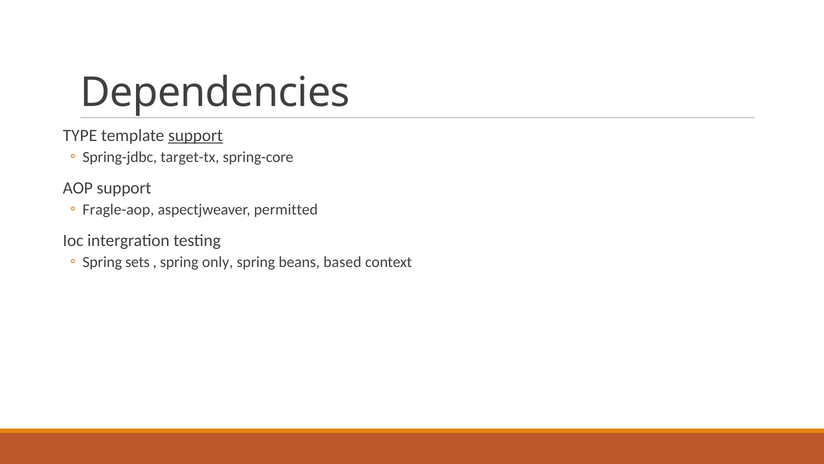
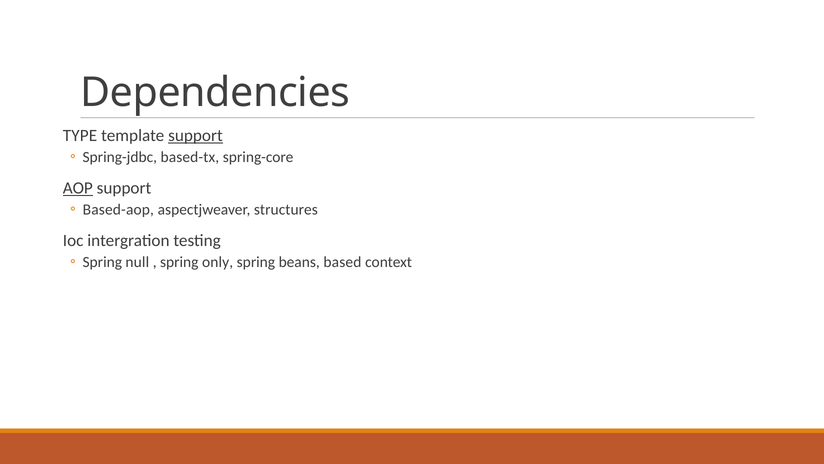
target-tx: target-tx -> based-tx (190, 157)
AOP underline: none -> present (78, 188)
Fragle-aop: Fragle-aop -> Based-aop (118, 209)
permitted: permitted -> structures (286, 209)
sets: sets -> null (137, 262)
